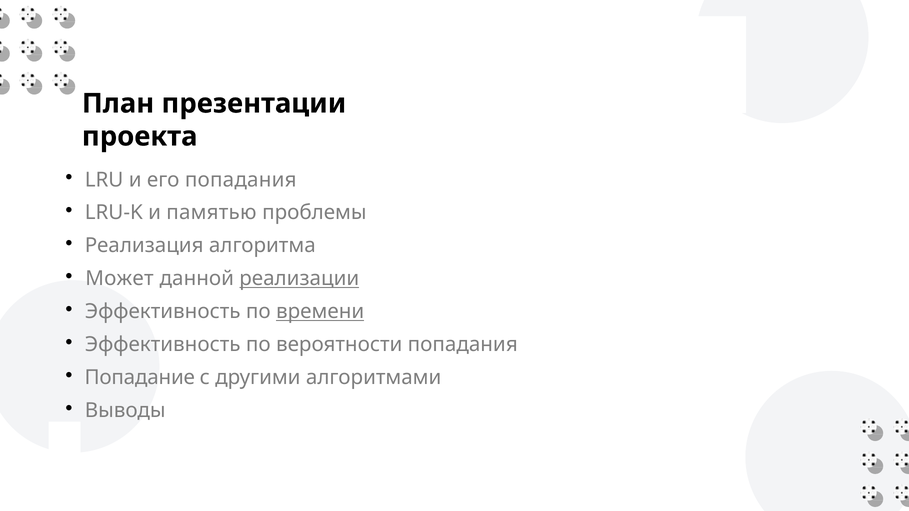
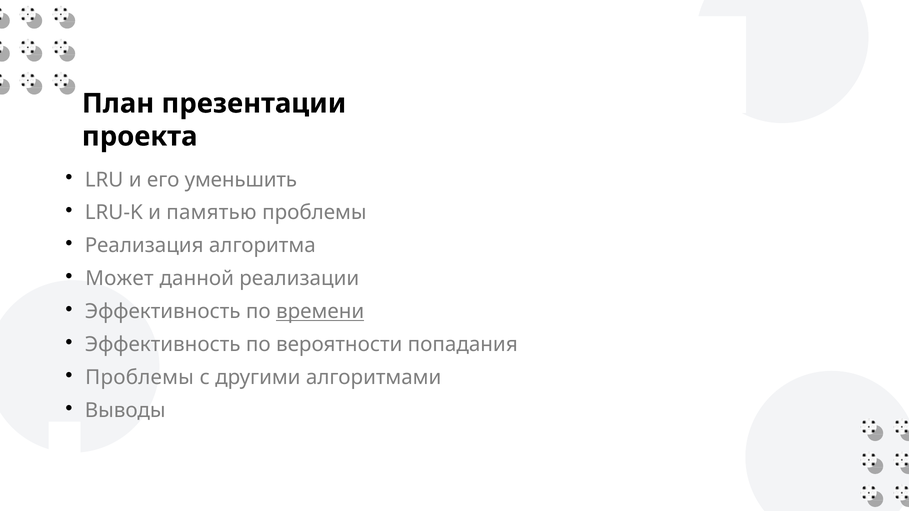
его попадания: попадания -> уменьшить (241, 180)
реализации underline: present -> none (299, 279)
Попадание: Попадание -> Проблемы (140, 378)
